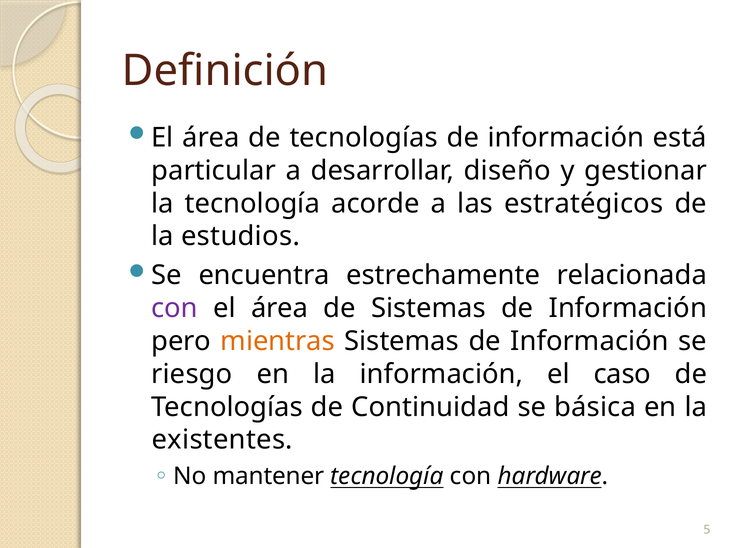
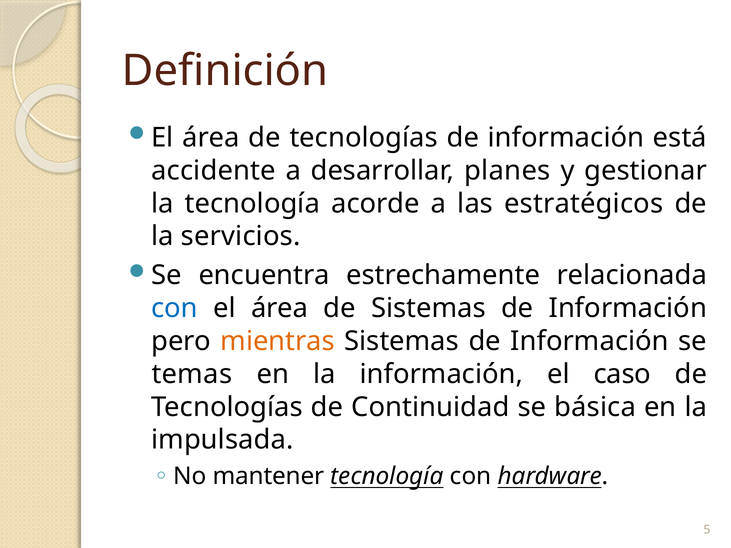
particular: particular -> accidente (214, 171)
diseño: diseño -> planes (507, 171)
estudios: estudios -> servicios (241, 236)
con colour: purple -> blue (175, 308)
riesgo: riesgo -> temas (192, 374)
existentes: existentes -> impulsada (222, 440)
